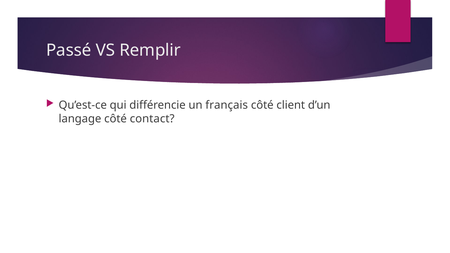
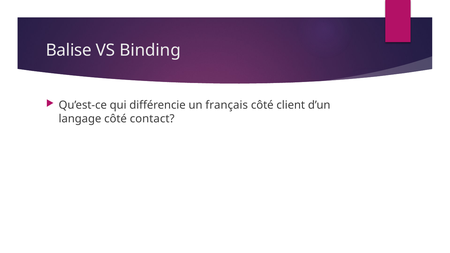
Passé: Passé -> Balise (69, 50)
Remplir: Remplir -> Binding (150, 50)
